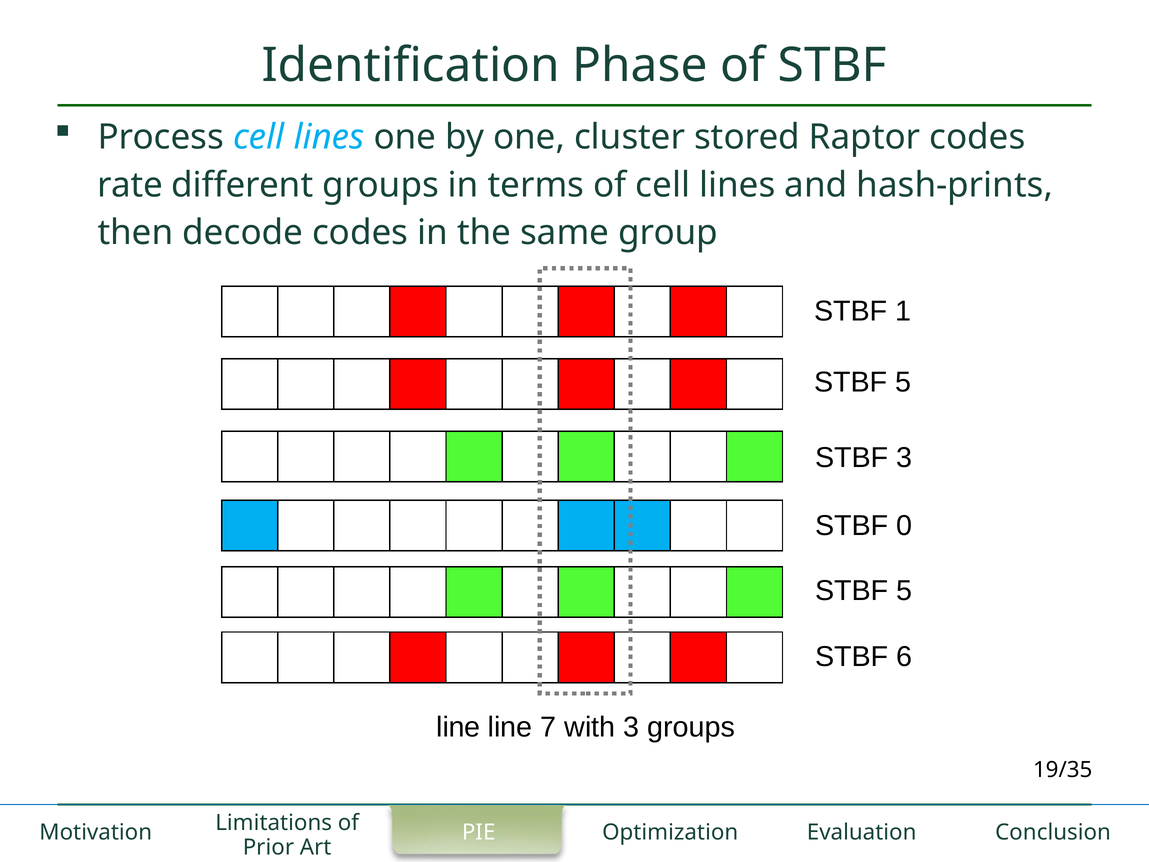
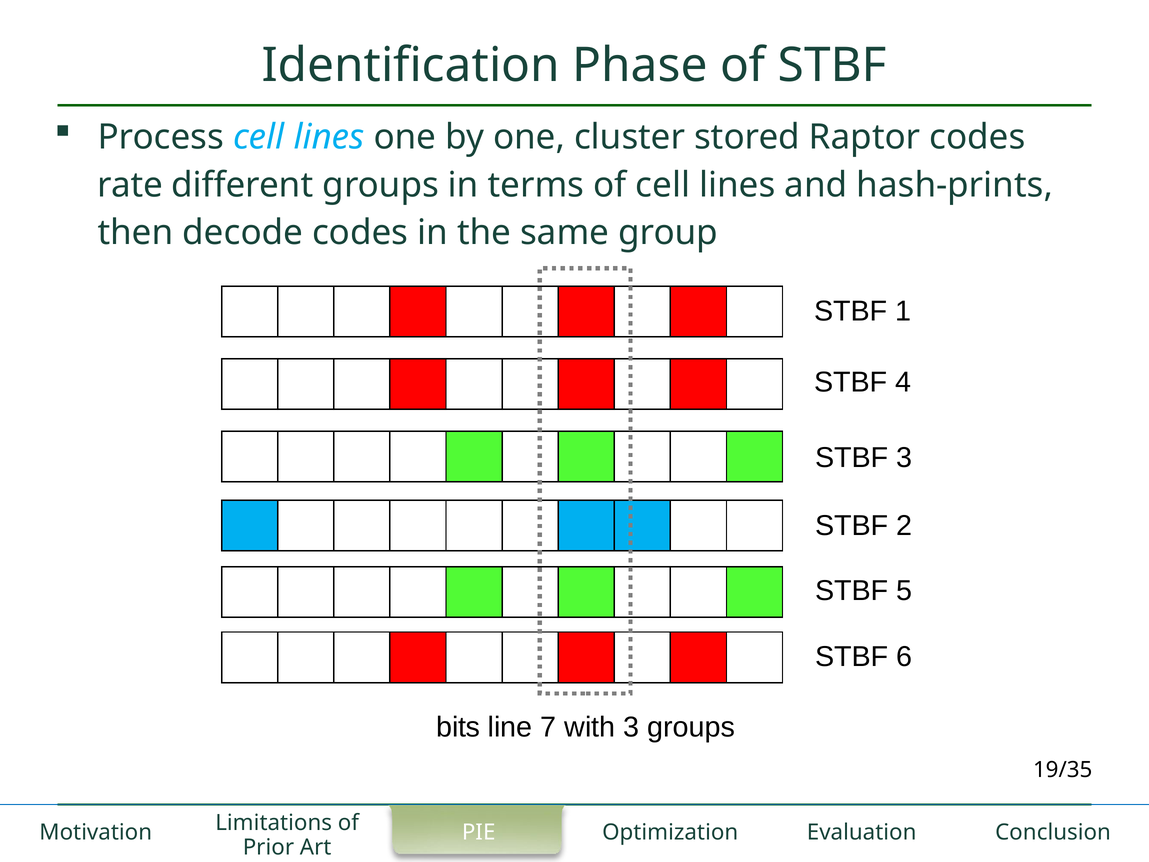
5: 5 -> 4 (903, 382)
0: 0 -> 2 (904, 526)
line: line -> bits (458, 727)
